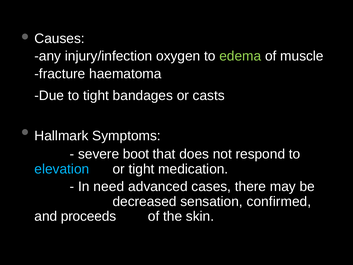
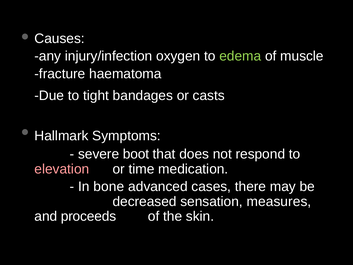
elevation colour: light blue -> pink (62, 169)
or tight: tight -> time (142, 169)
need: need -> bone (109, 186)
confirmed: confirmed -> measures (279, 201)
